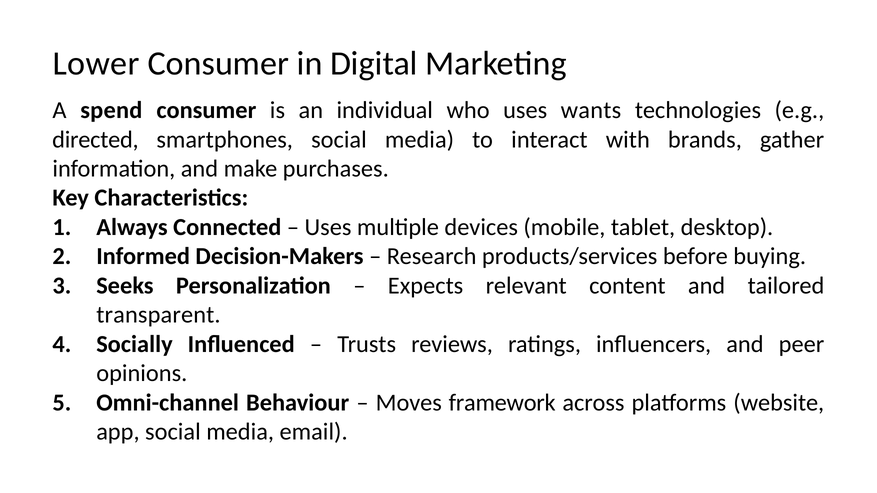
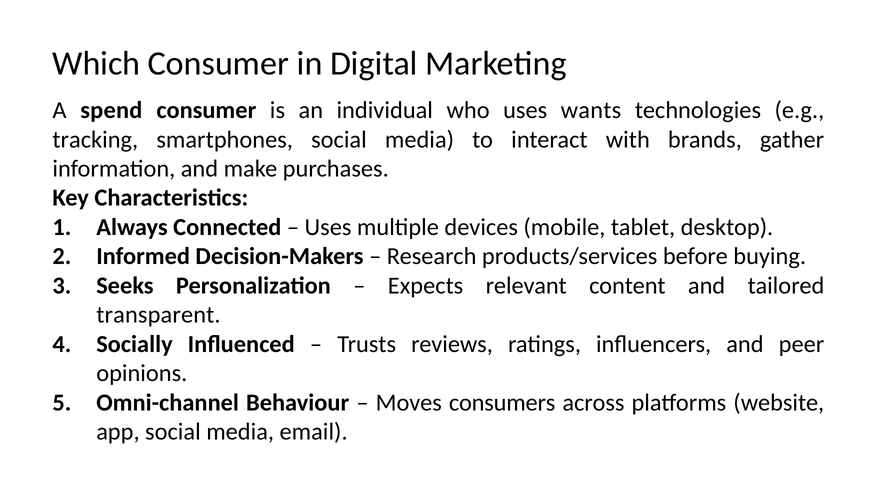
Lower: Lower -> Which (96, 64)
directed: directed -> tracking (95, 140)
framework: framework -> consumers (502, 403)
